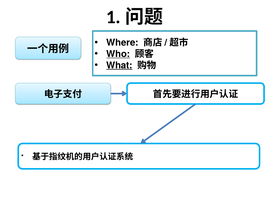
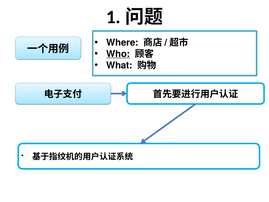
What underline: present -> none (119, 65)
